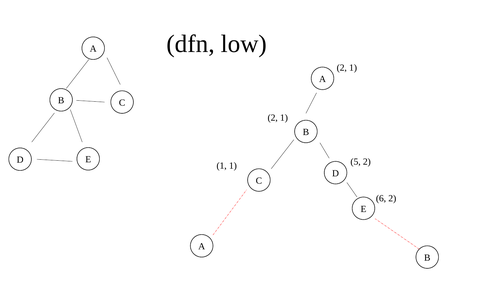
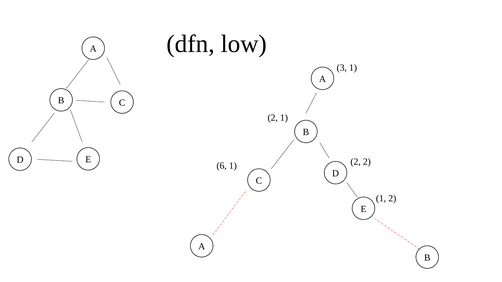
2: 2 -> 3 (342, 68)
1: 1 -> 6 (222, 166)
5: 5 -> 2 (356, 162)
6: 6 -> 1 (381, 199)
